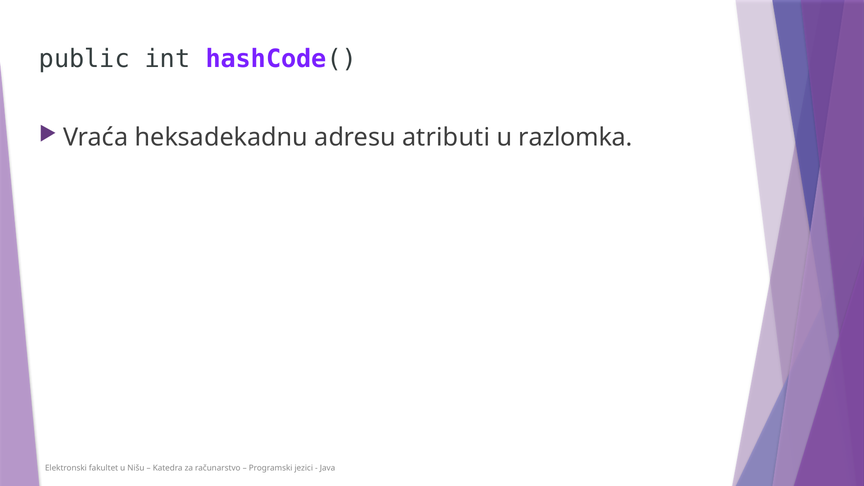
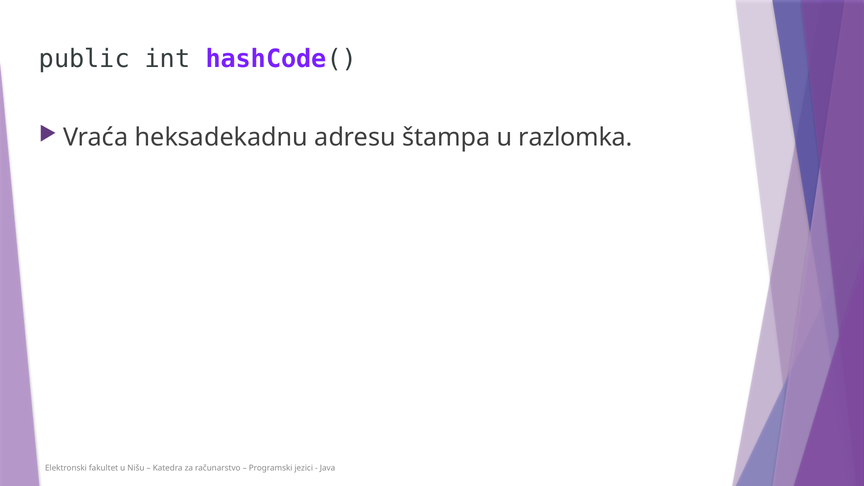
atributi: atributi -> štampa (446, 138)
